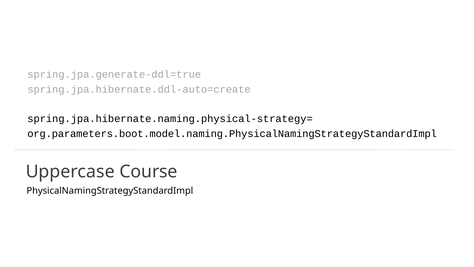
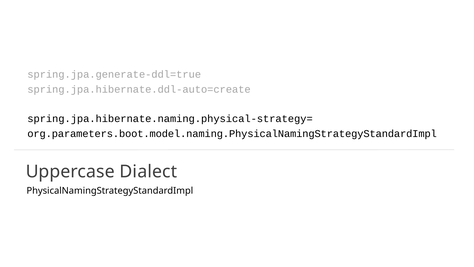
Course: Course -> Dialect (148, 172)
